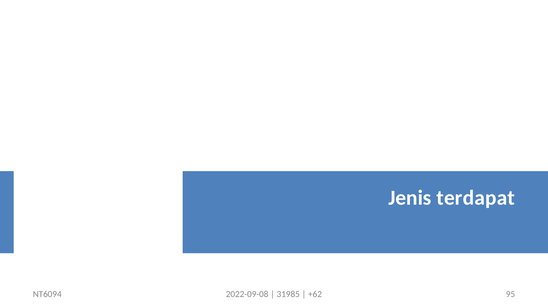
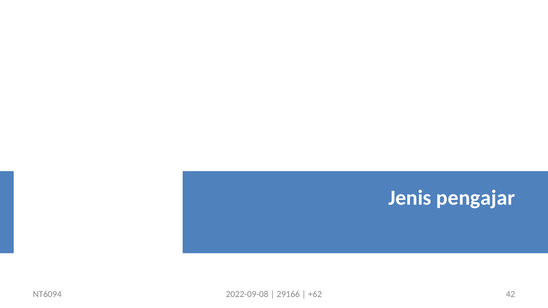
terdapat: terdapat -> pengajar (476, 198)
31985: 31985 -> 29166 (288, 295)
95: 95 -> 42 (510, 294)
